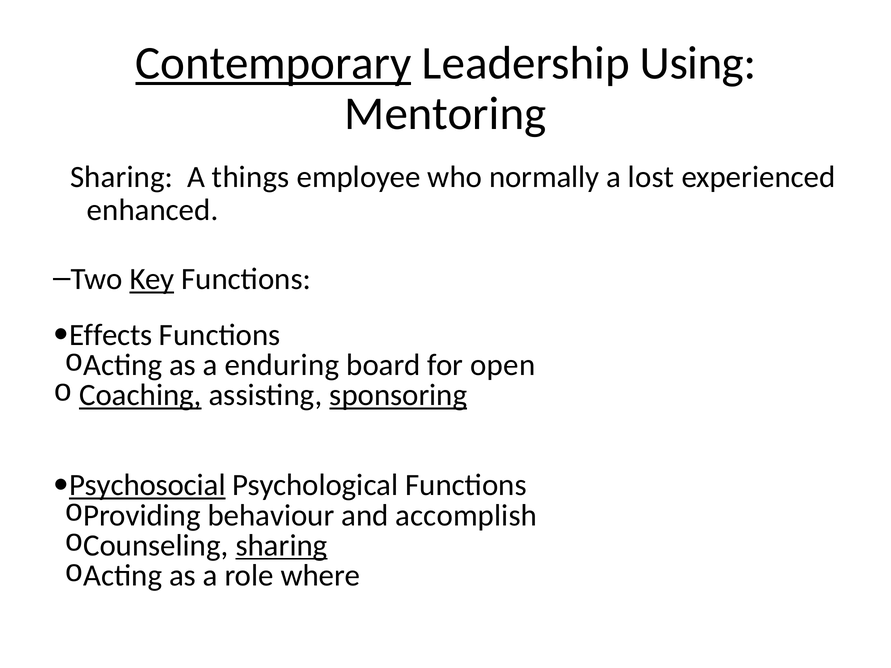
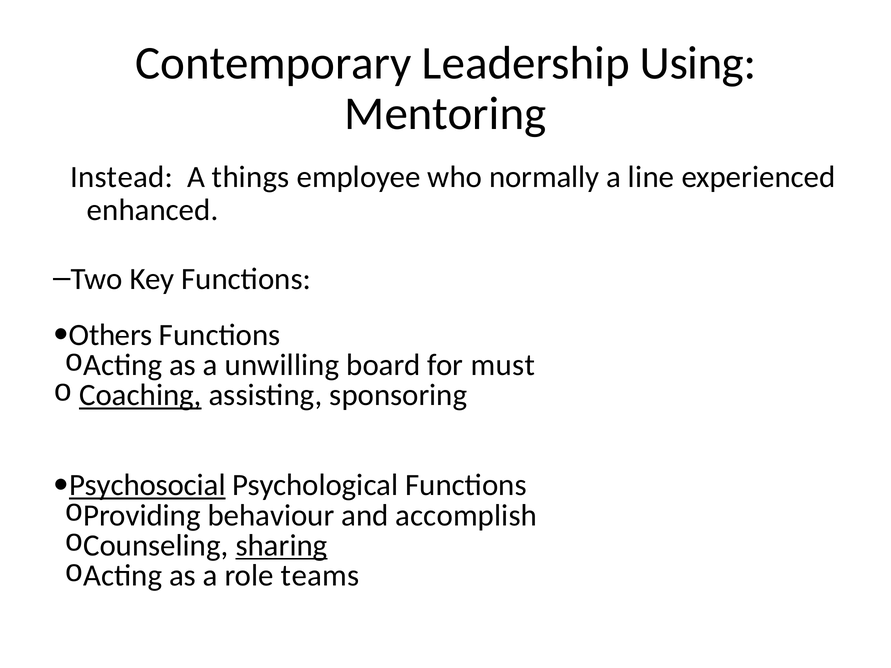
Contemporary underline: present -> none (273, 63)
Sharing: Sharing -> Instead (122, 177)
lost: lost -> line (651, 177)
Key underline: present -> none (152, 279)
Effects: Effects -> Others (111, 335)
enduring: enduring -> unwilling (282, 365)
open: open -> must (503, 365)
sponsoring underline: present -> none (398, 395)
where: where -> teams (320, 576)
